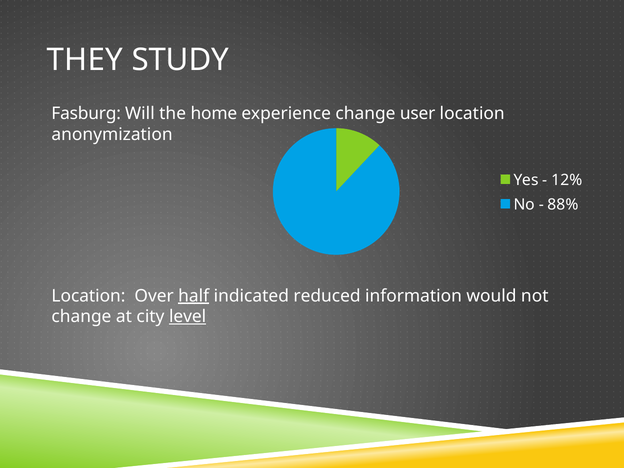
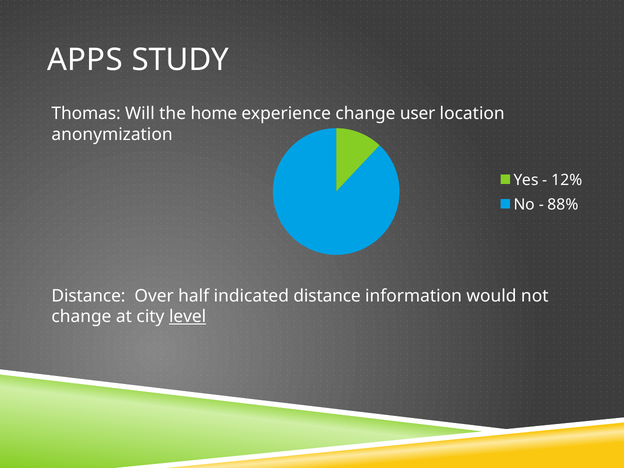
THEY: THEY -> APPS (85, 60)
Fasburg: Fasburg -> Thomas (86, 114)
Location: Location -> Distance (89, 296)
half underline: present -> none (194, 296)
indicated reduced: reduced -> distance (327, 296)
